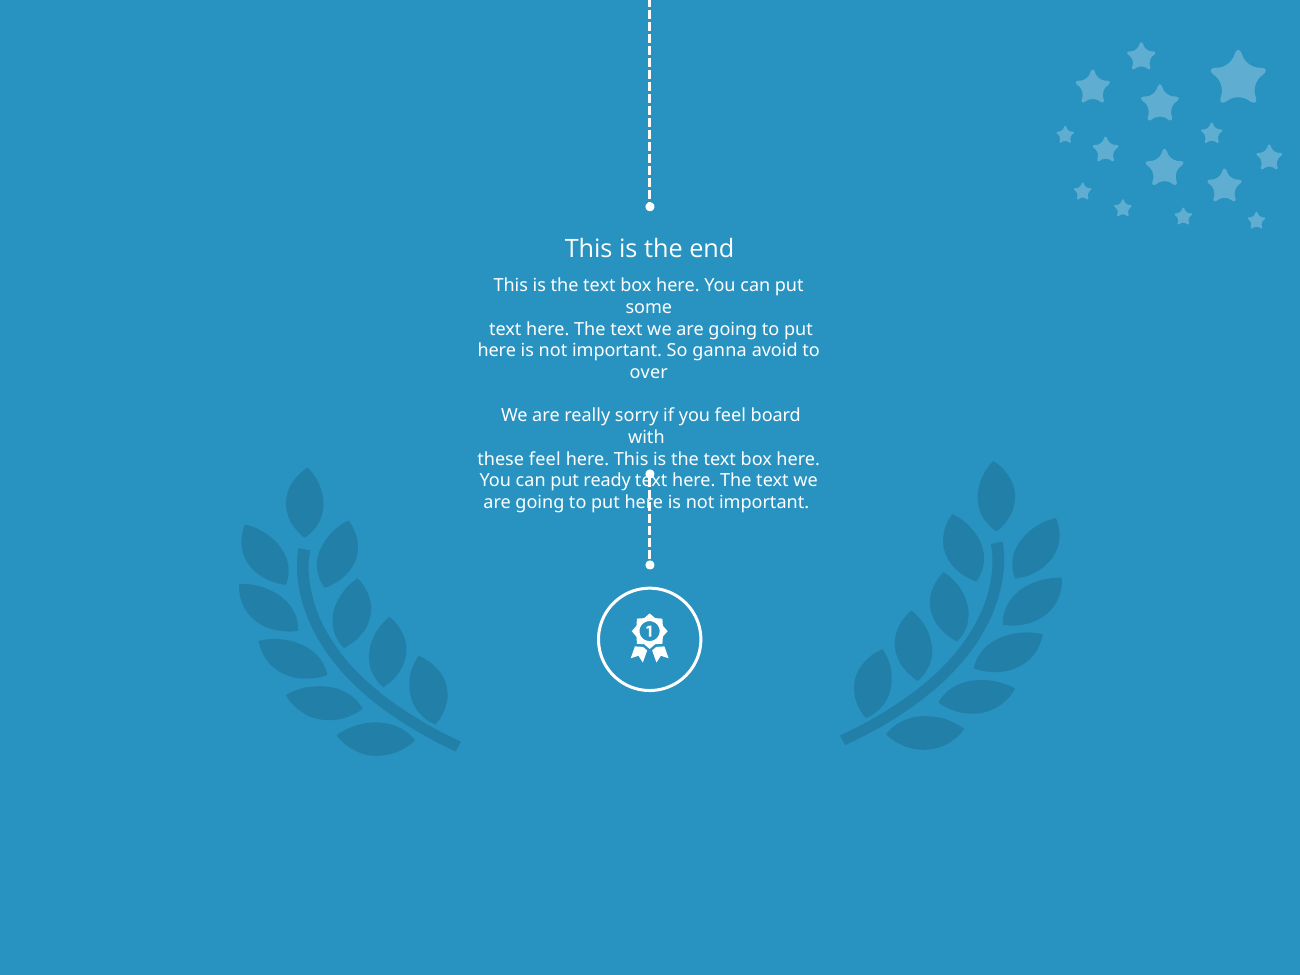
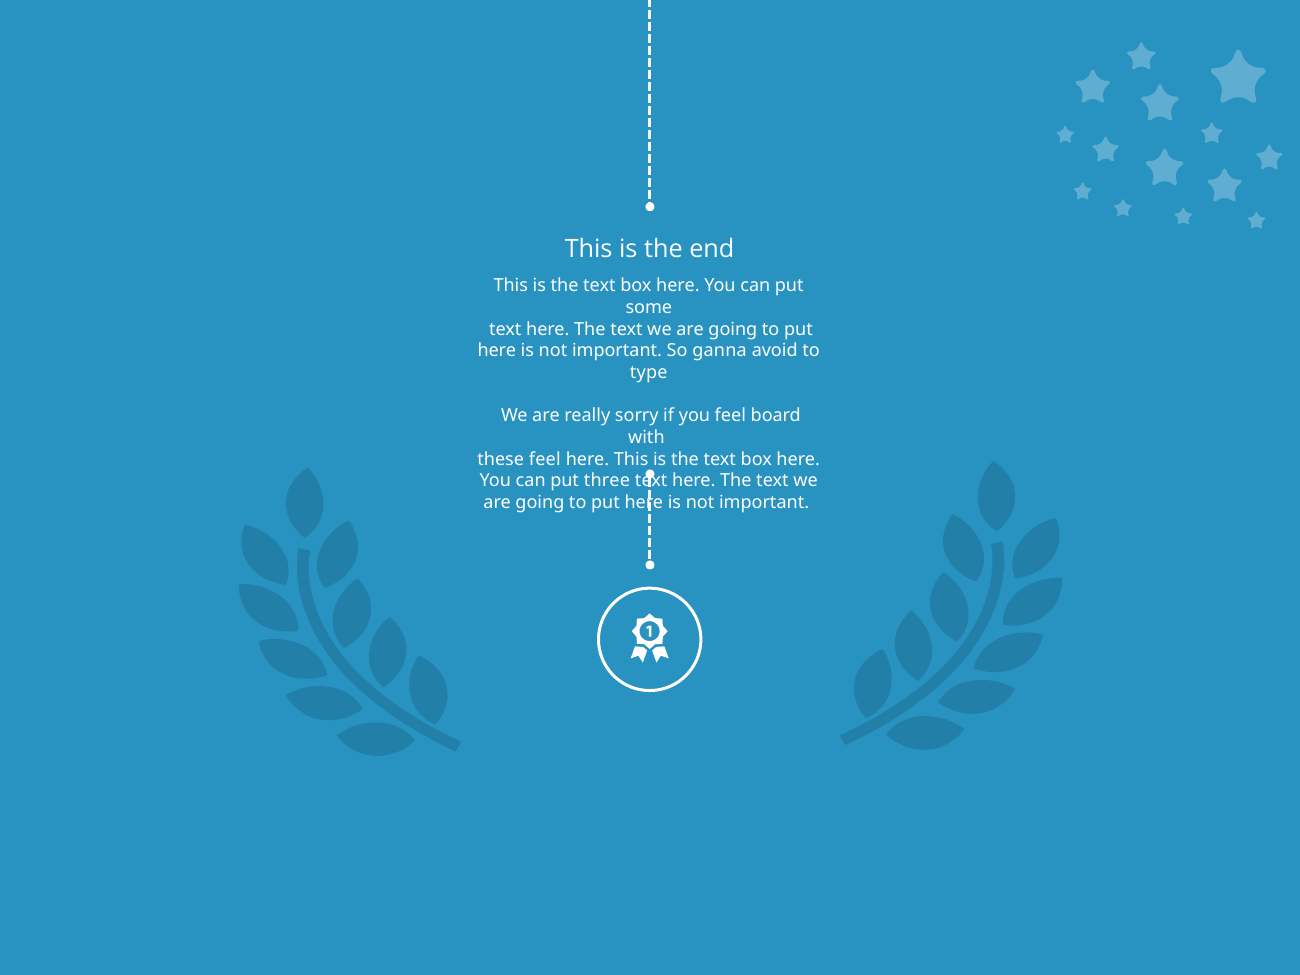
over: over -> type (649, 373)
ready: ready -> three (607, 481)
